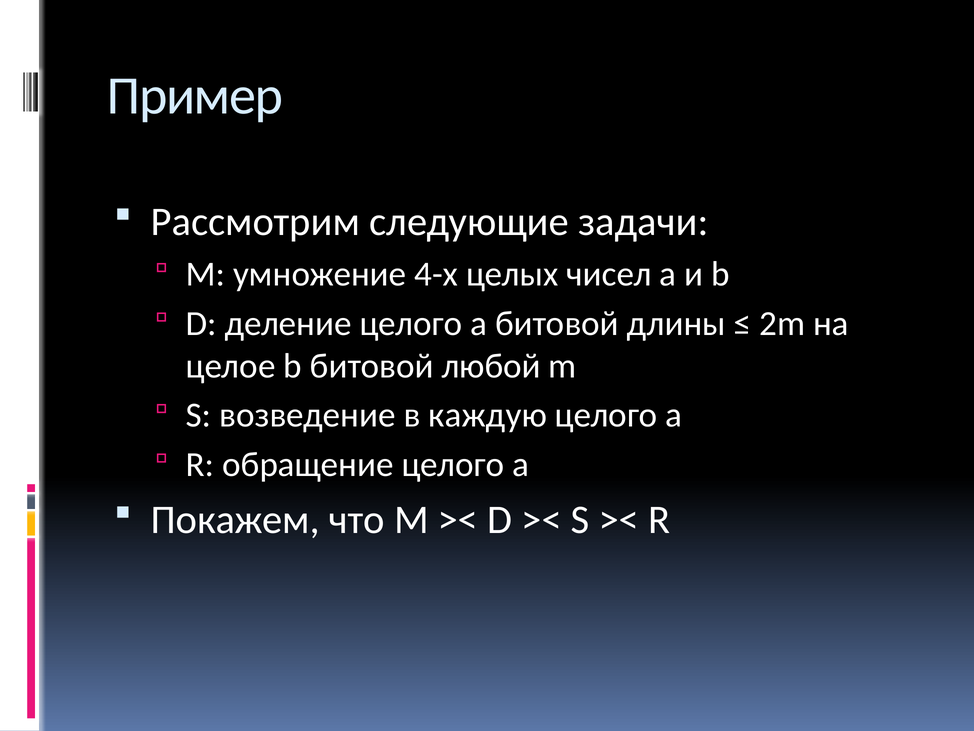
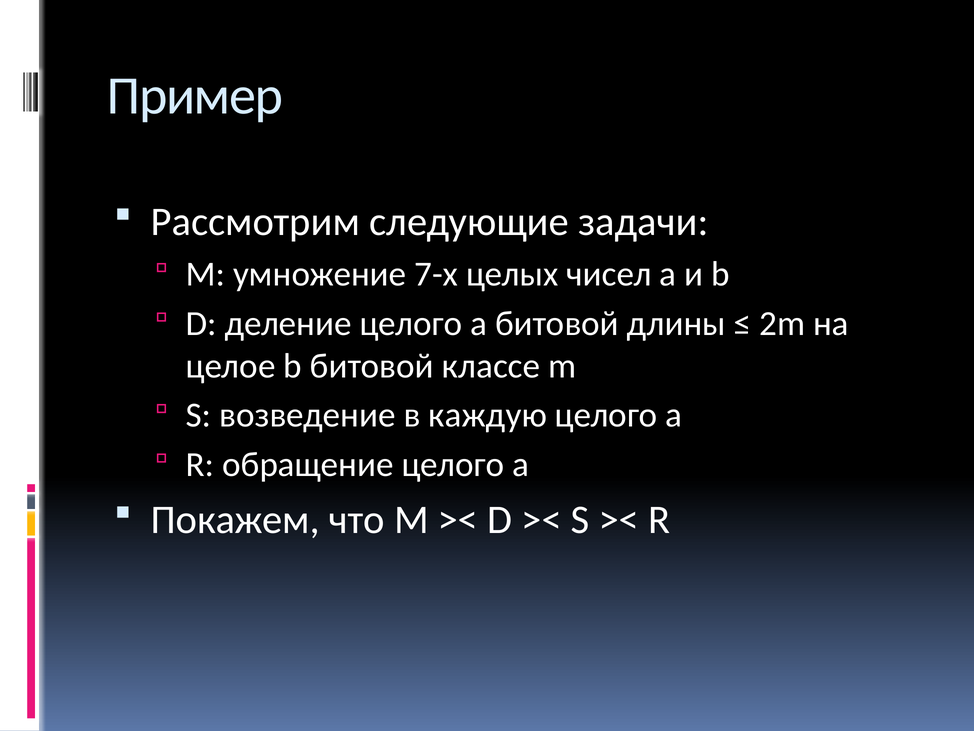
4-х: 4-х -> 7-х (436, 274)
любой: любой -> классе (491, 366)
